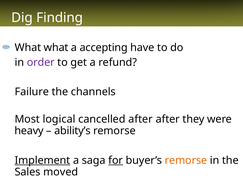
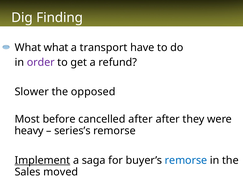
accepting: accepting -> transport (104, 48)
Failure: Failure -> Slower (32, 92)
channels: channels -> opposed (93, 92)
logical: logical -> before (59, 119)
ability’s: ability’s -> series’s (72, 131)
for underline: present -> none (116, 161)
remorse colour: orange -> blue (186, 161)
